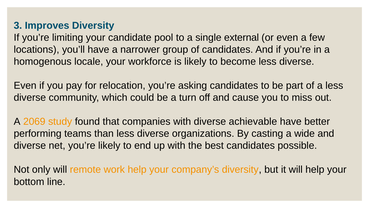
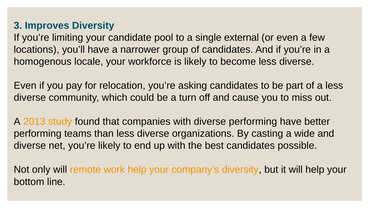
2069: 2069 -> 2013 (34, 121)
diverse achievable: achievable -> performing (253, 121)
